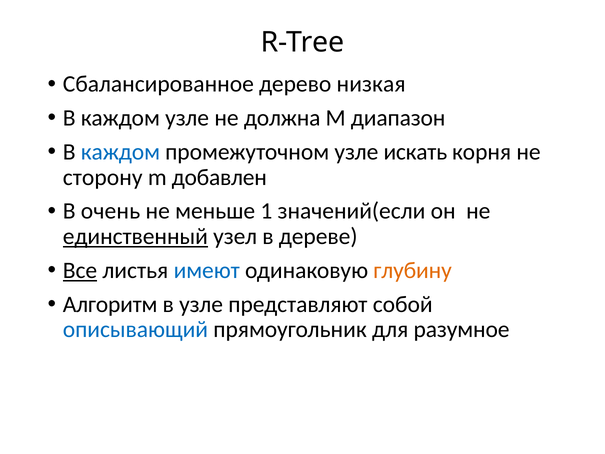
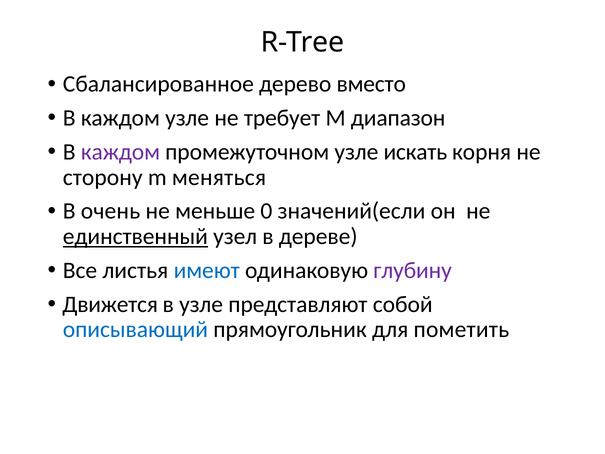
низкая: низкая -> вместо (371, 84)
должна: должна -> требует (282, 118)
каждом colour: blue -> purple (120, 152)
добавлен: добавлен -> меняться (219, 177)
1: 1 -> 0 (266, 211)
Все underline: present -> none (80, 270)
глубину colour: orange -> purple (413, 270)
Алгоритм: Алгоритм -> Движется (110, 304)
разумное: разумное -> пометить (461, 330)
